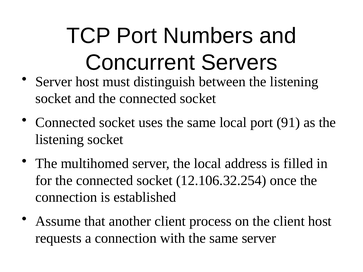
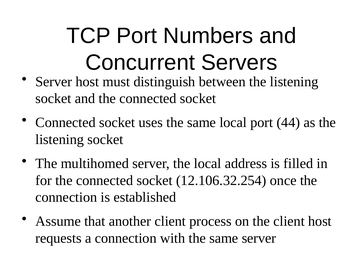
91: 91 -> 44 (288, 123)
